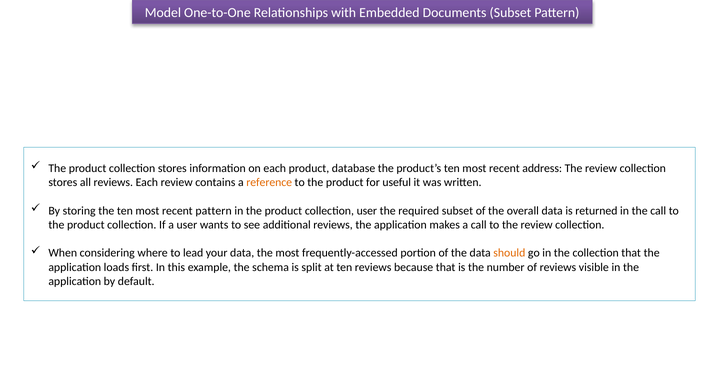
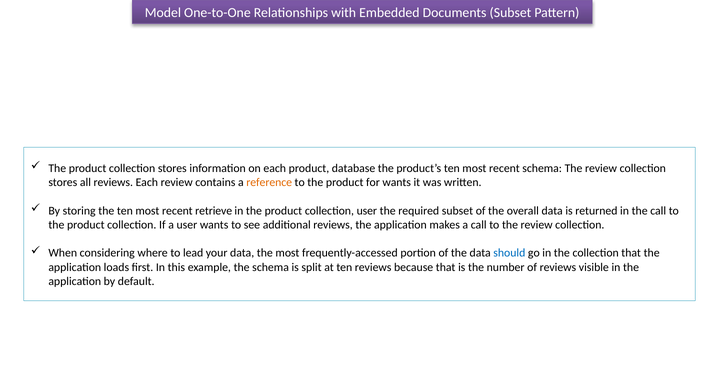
recent address: address -> schema (542, 168)
for useful: useful -> wants (397, 182)
recent pattern: pattern -> retrieve (214, 211)
should colour: orange -> blue (509, 253)
